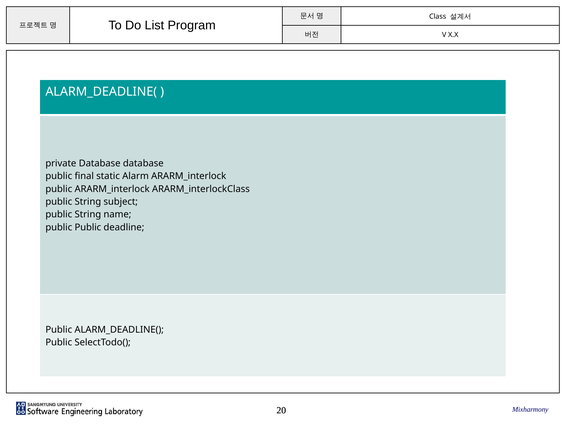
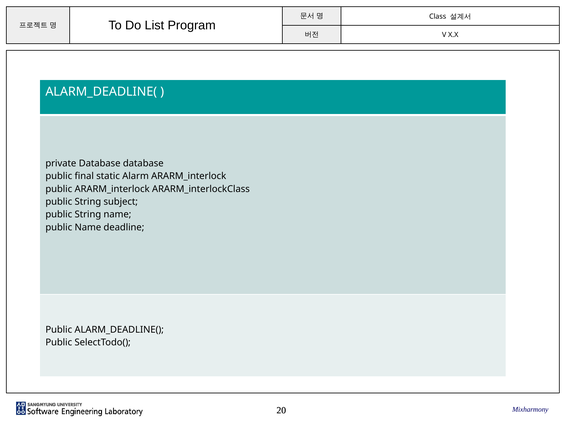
public Public: Public -> Name (88, 228)
